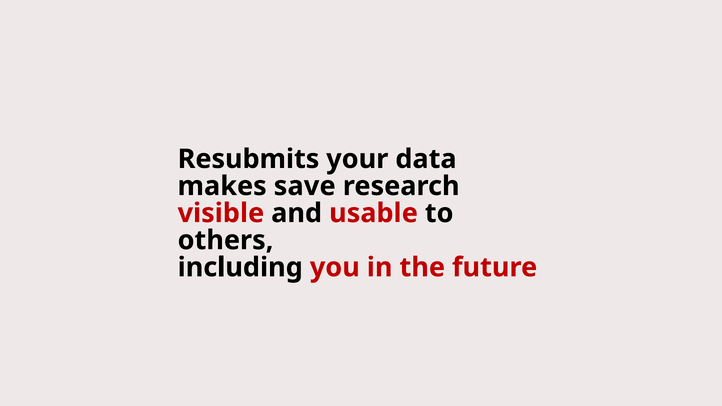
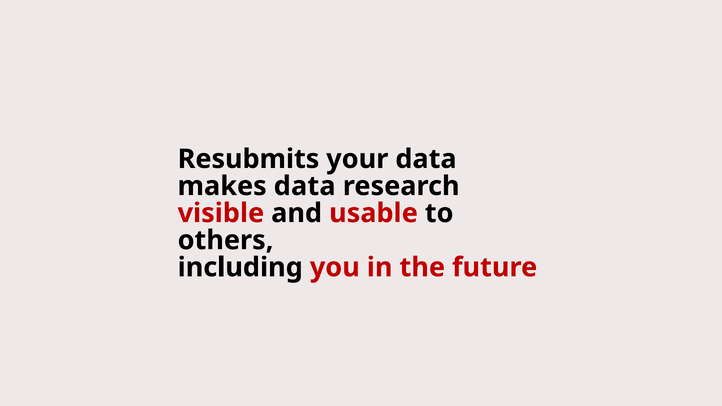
makes save: save -> data (305, 186)
